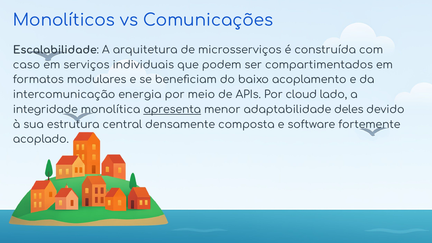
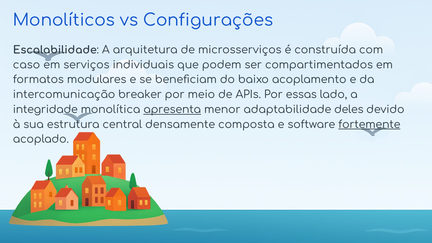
Comunicações: Comunicações -> Configurações (208, 20)
energia: energia -> breaker (140, 95)
cloud: cloud -> essas (301, 95)
fortemente underline: none -> present (369, 124)
